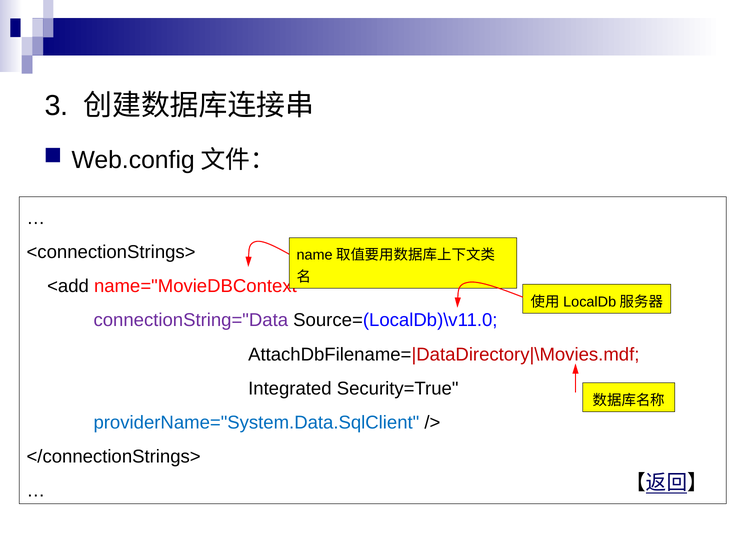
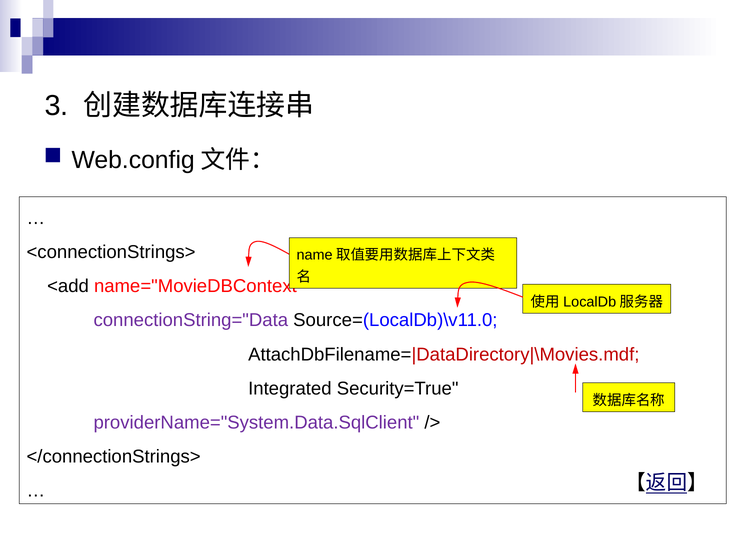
providerName="System.Data.SqlClient colour: blue -> purple (256, 422)
